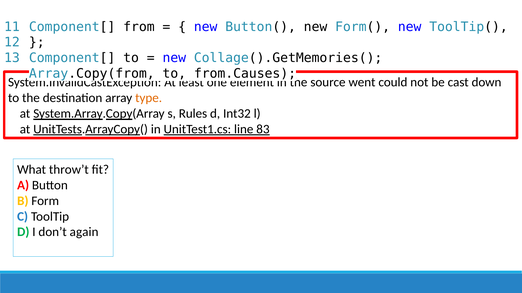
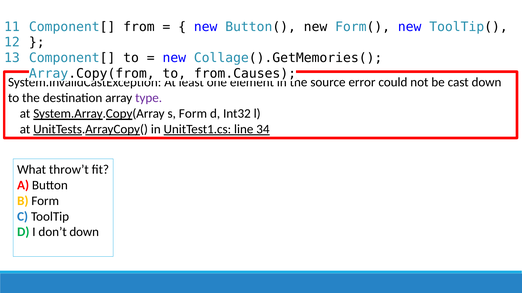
went: went -> error (362, 83)
type colour: orange -> purple (149, 98)
s Rules: Rules -> Form (193, 114)
83: 83 -> 34 (263, 130)
don’t again: again -> down (84, 233)
